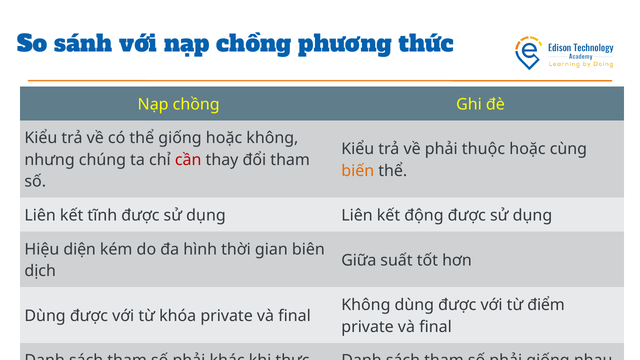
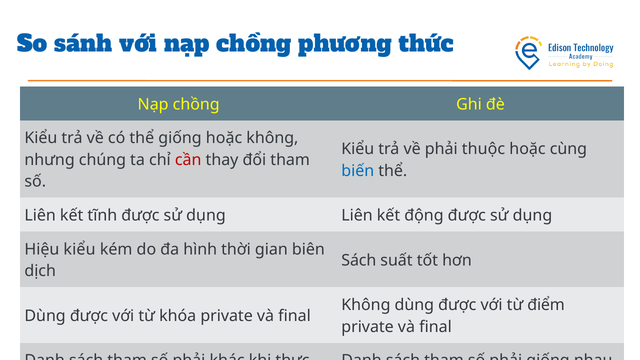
biến colour: orange -> blue (358, 171)
Hiệu diện: diện -> kiểu (80, 249)
Giữa: Giữa -> Sách (359, 260)
